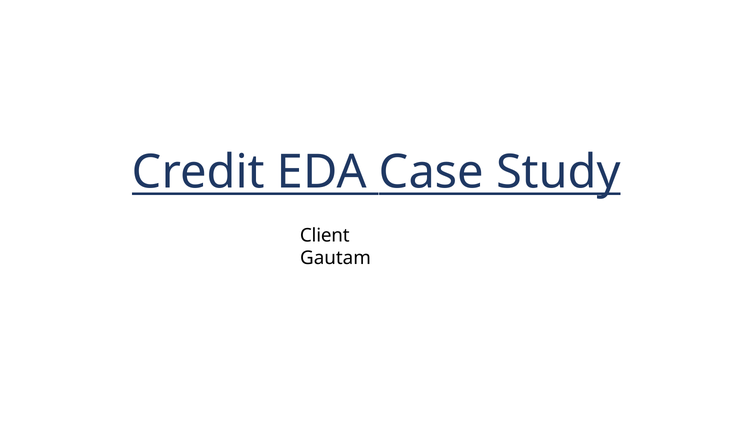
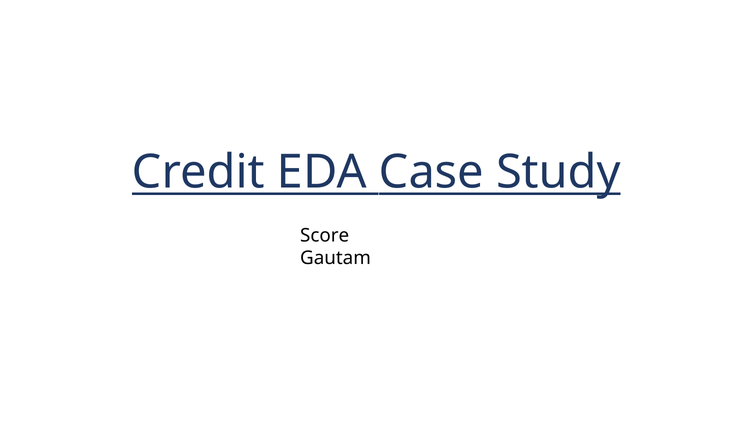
Client: Client -> Score (325, 235)
